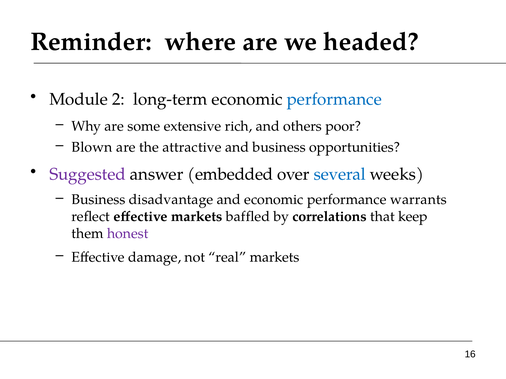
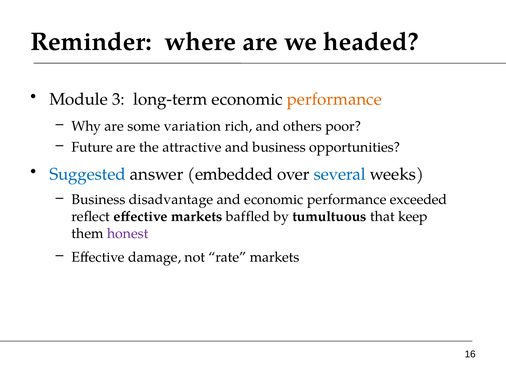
2: 2 -> 3 (119, 99)
performance colour: blue -> orange (334, 99)
extensive: extensive -> variation (192, 126)
Blown: Blown -> Future (92, 147)
Suggested colour: purple -> blue (88, 175)
warrants: warrants -> exceeded (419, 200)
correlations: correlations -> tumultuous (329, 217)
real: real -> rate (227, 258)
